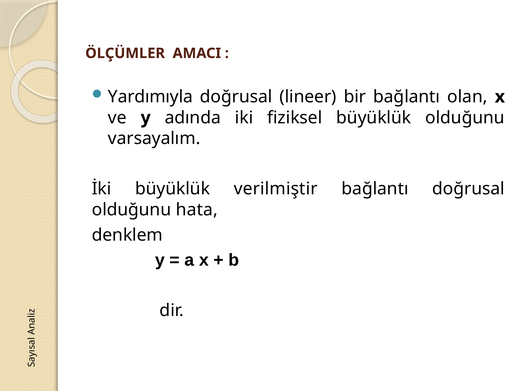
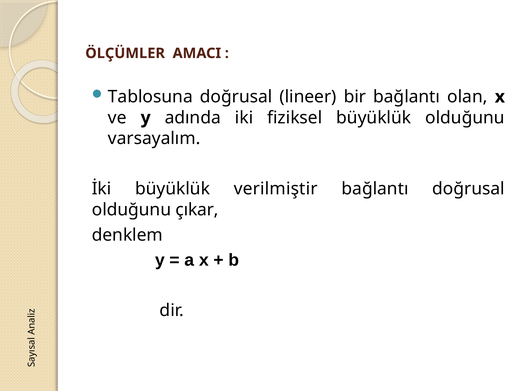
Yardımıyla: Yardımıyla -> Tablosuna (150, 97)
hata: hata -> çıkar (197, 210)
